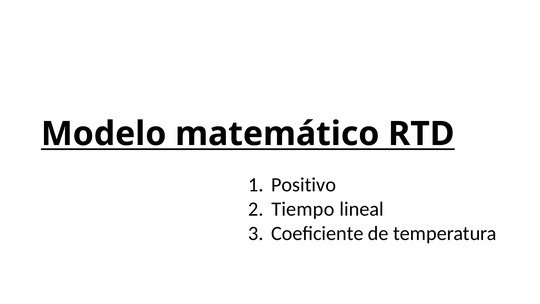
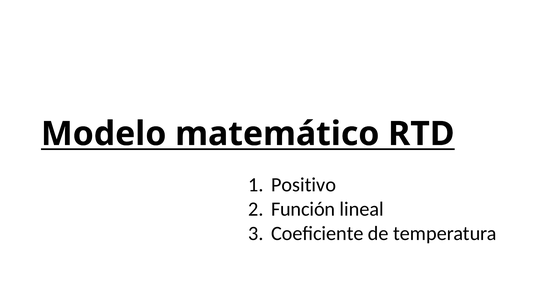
Tiempo: Tiempo -> Función (303, 209)
